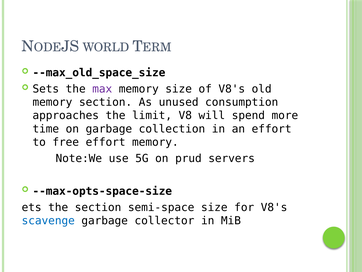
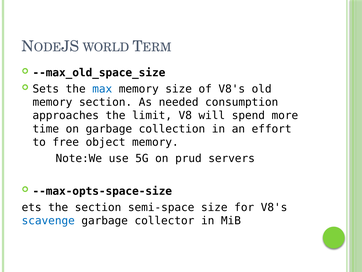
max colour: purple -> blue (102, 89)
unused: unused -> needed (179, 102)
free effort: effort -> object (106, 142)
